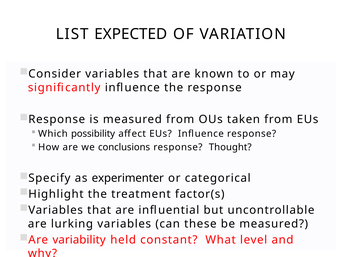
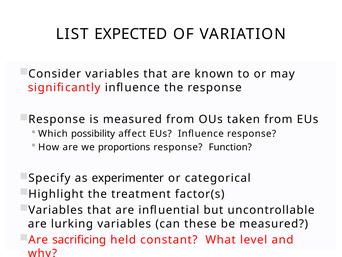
conclusions: conclusions -> proportions (124, 147)
Thought: Thought -> Function (230, 147)
variability: variability -> sacrificing (79, 239)
